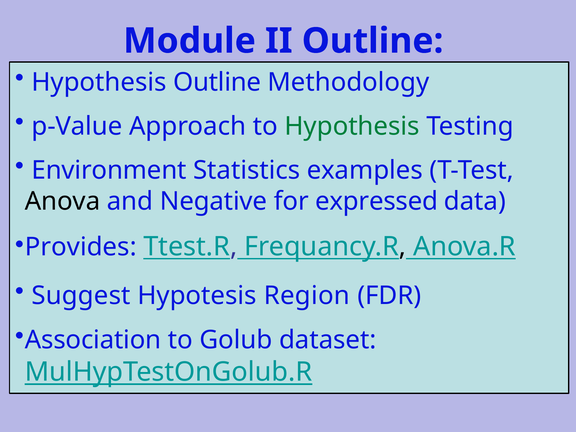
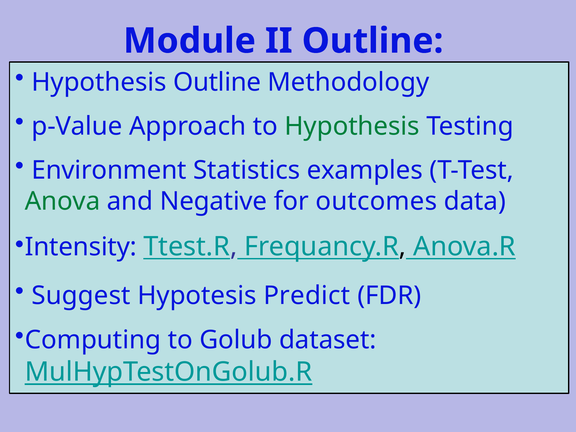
Anova colour: black -> green (63, 201)
expressed: expressed -> outcomes (376, 201)
Provides: Provides -> Intensity (81, 247)
Region: Region -> Predict (307, 296)
Association: Association -> Computing (93, 340)
